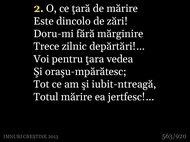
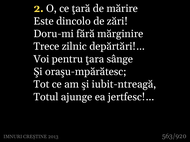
vedea: vedea -> sânge (120, 59)
Totul mărire: mărire -> ajunge (77, 97)
